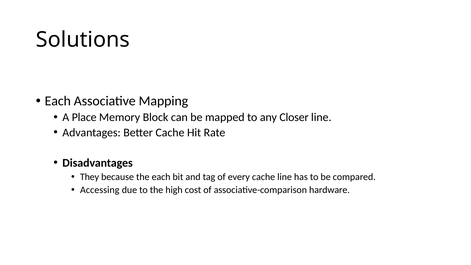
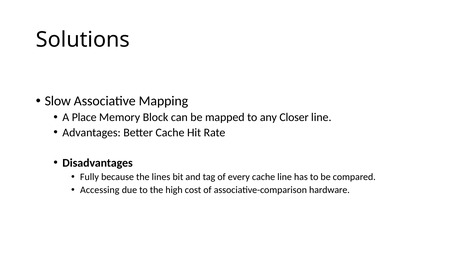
Each: Each -> Slow (58, 101)
They: They -> Fully (89, 177)
the each: each -> lines (161, 177)
